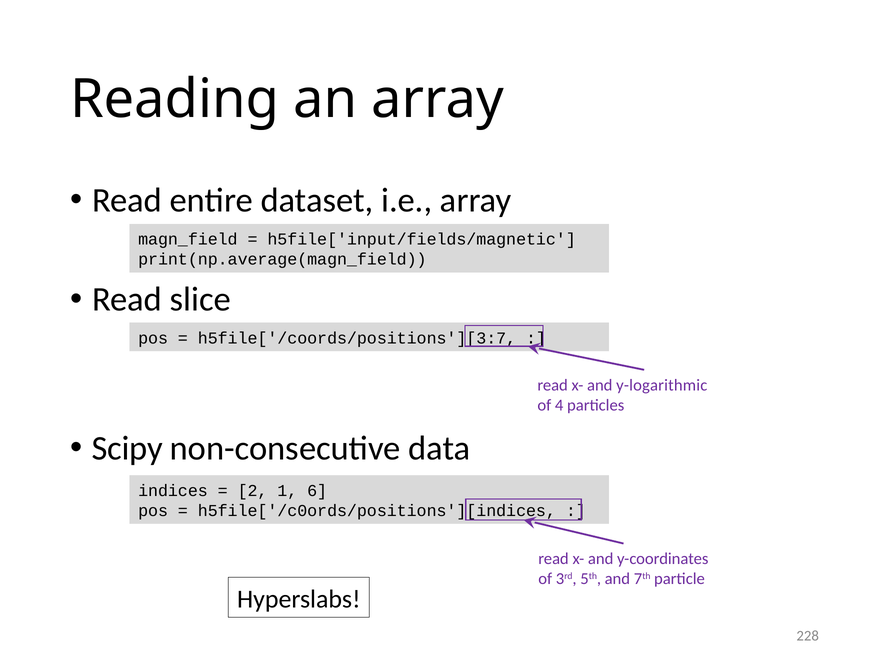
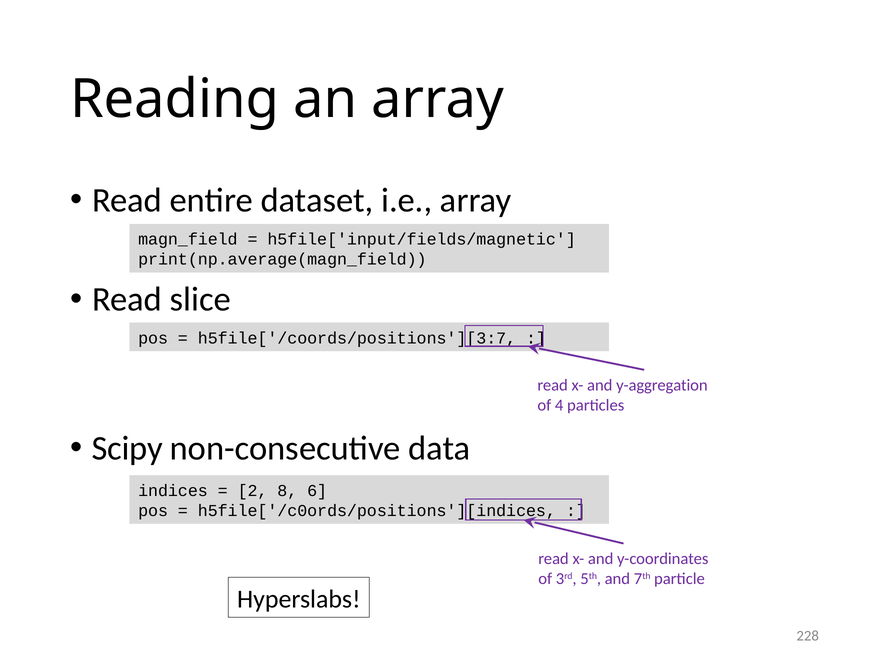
y-logarithmic: y-logarithmic -> y-aggregation (662, 386)
1: 1 -> 8 (287, 491)
